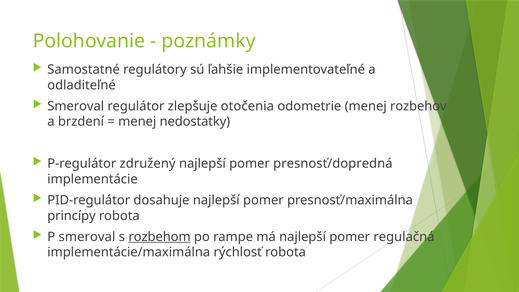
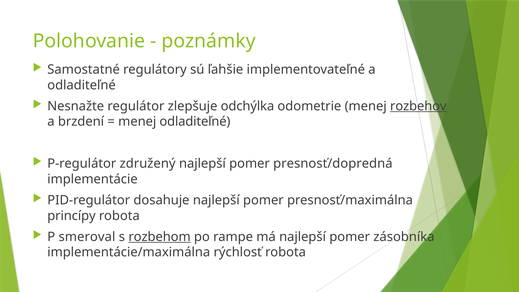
Smeroval: Smeroval -> Nesnažte (76, 106)
otočenia: otočenia -> odchýlka (247, 106)
rozbehov underline: none -> present (418, 106)
menej nedostatky: nedostatky -> odladiteľné (195, 122)
regulačná: regulačná -> zásobníka (404, 237)
